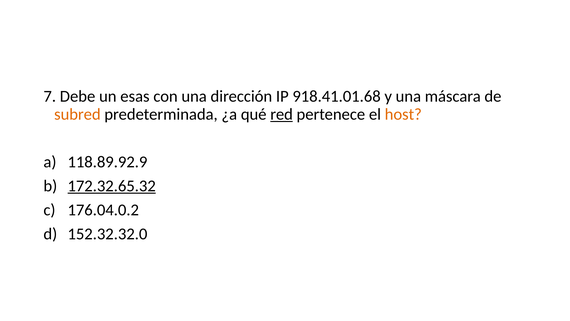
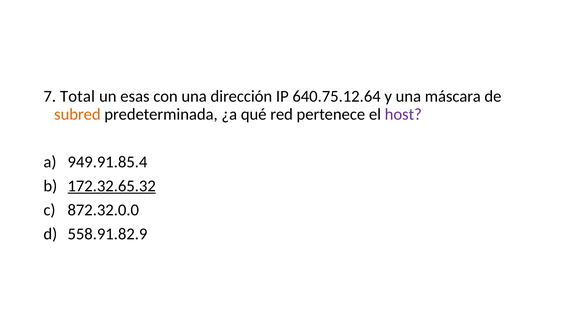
Debe: Debe -> Total (77, 96)
918.41.01.68: 918.41.01.68 -> 640.75.12.64 (337, 96)
red underline: present -> none (282, 114)
host colour: orange -> purple (403, 114)
118.89.92.9: 118.89.92.9 -> 949.91.85.4 (107, 162)
176.04.0.2: 176.04.0.2 -> 872.32.0.0 (103, 210)
152.32.32.0: 152.32.32.0 -> 558.91.82.9 (107, 234)
